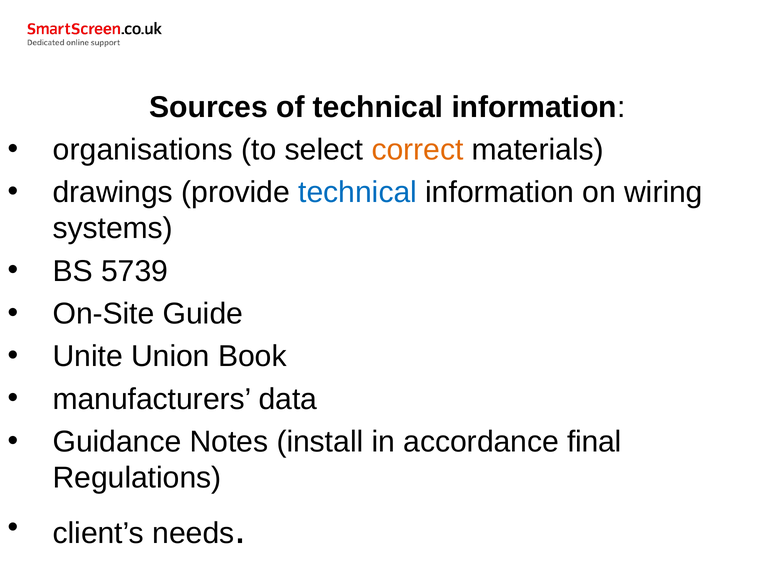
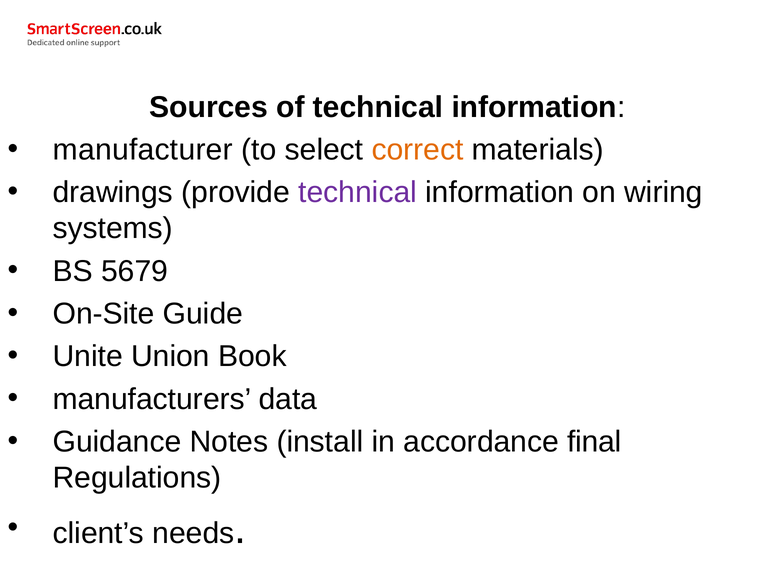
organisations: organisations -> manufacturer (143, 150)
technical colour: blue -> purple (358, 192)
5739: 5739 -> 5679 (135, 271)
